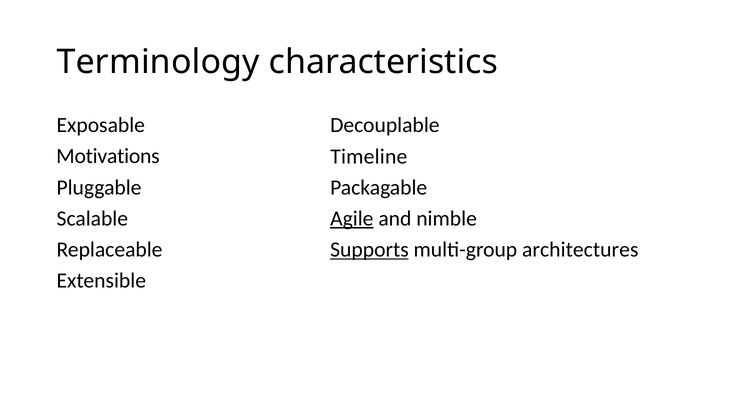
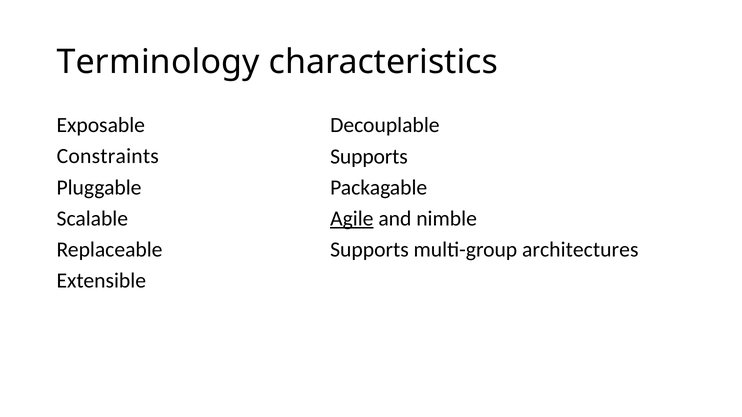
Motivations: Motivations -> Constraints (108, 156)
Timeline: Timeline -> Supports (369, 157)
Supports underline: present -> none (369, 250)
